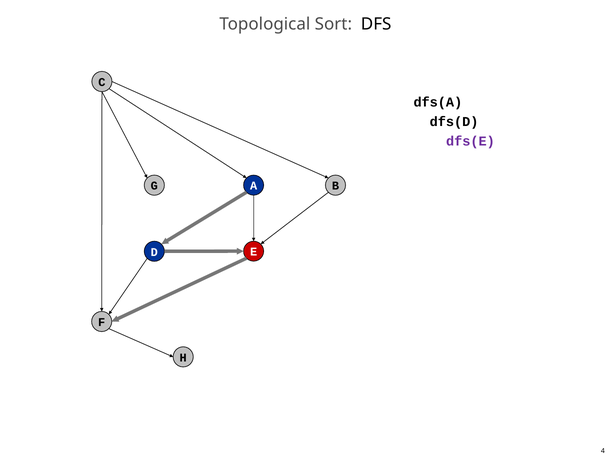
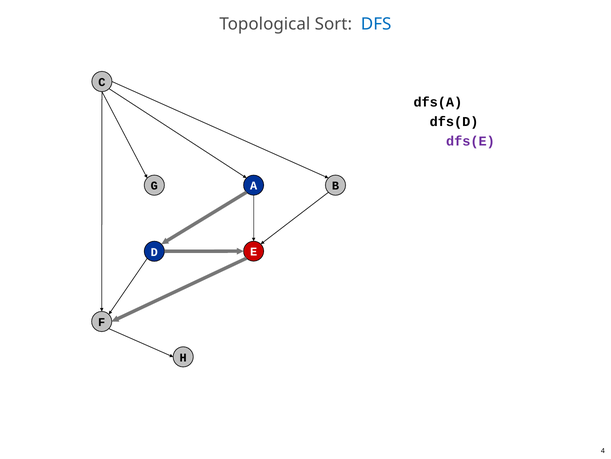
DFS colour: black -> blue (376, 24)
